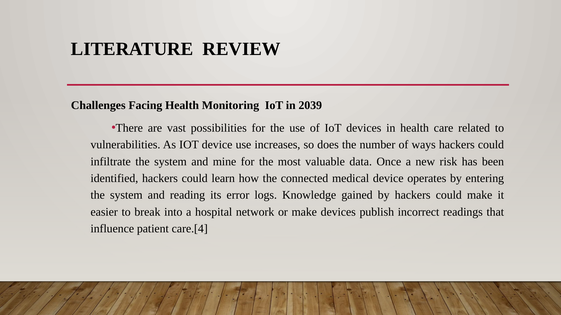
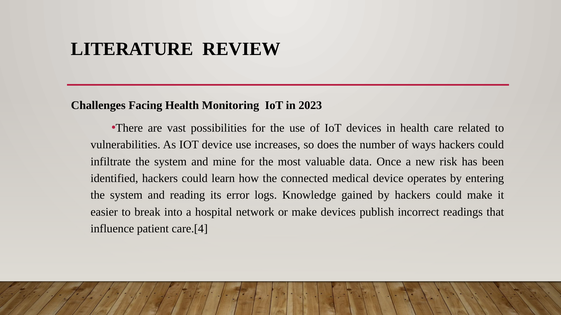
2039: 2039 -> 2023 (310, 105)
